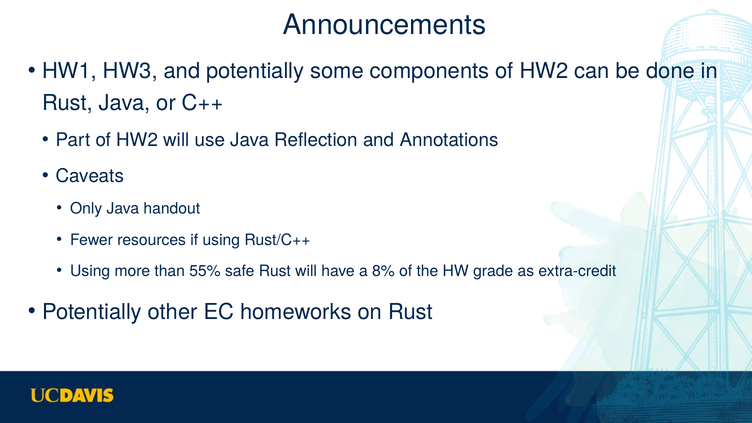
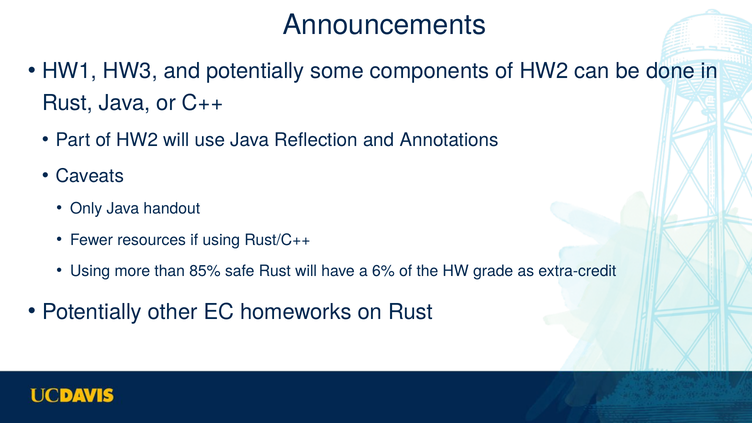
55%: 55% -> 85% (205, 271)
8%: 8% -> 6% (383, 271)
